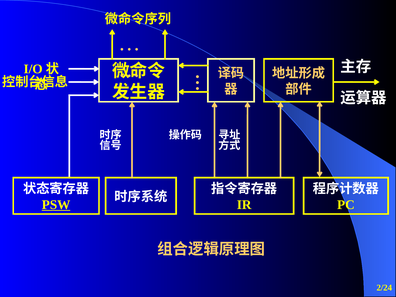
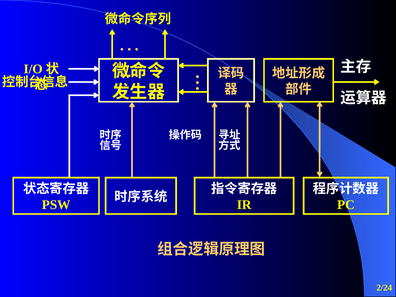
PSW underline: present -> none (56, 205)
